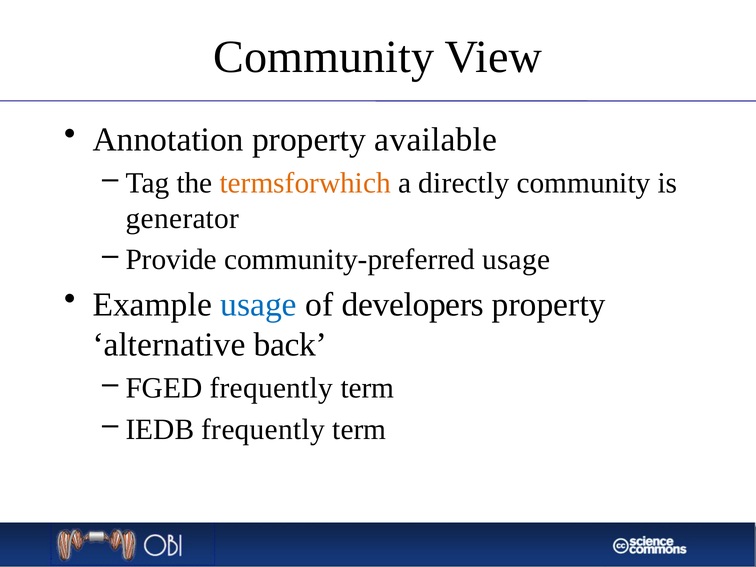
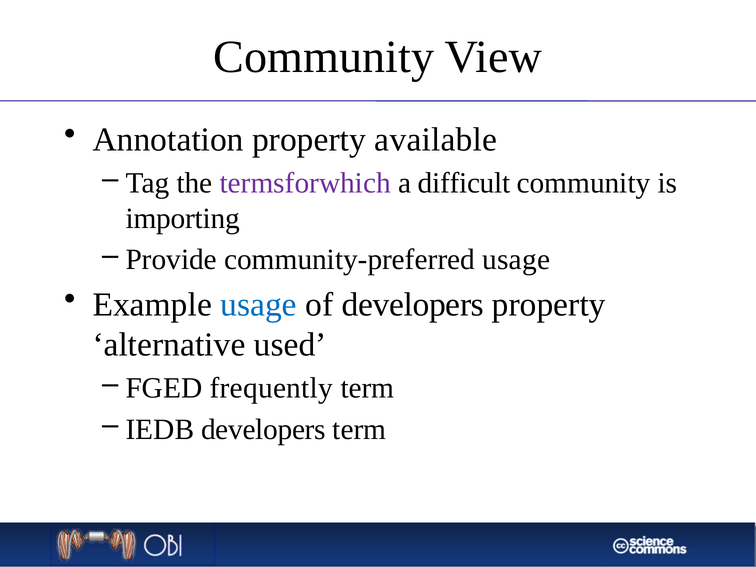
termsforwhich colour: orange -> purple (305, 183)
directly: directly -> difficult (464, 183)
generator: generator -> importing (183, 218)
back: back -> used (290, 345)
IEDB frequently: frequently -> developers (263, 429)
